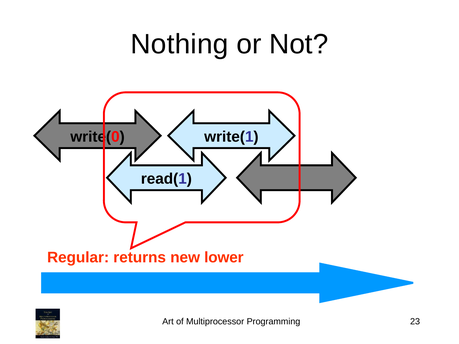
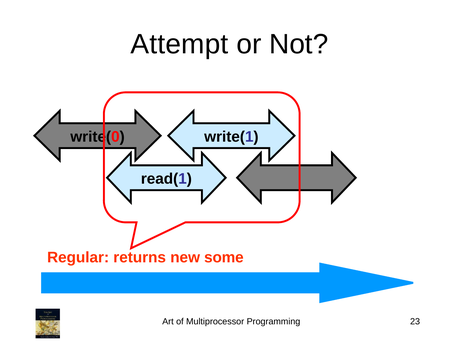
Nothing: Nothing -> Attempt (179, 44)
lower: lower -> some (224, 258)
